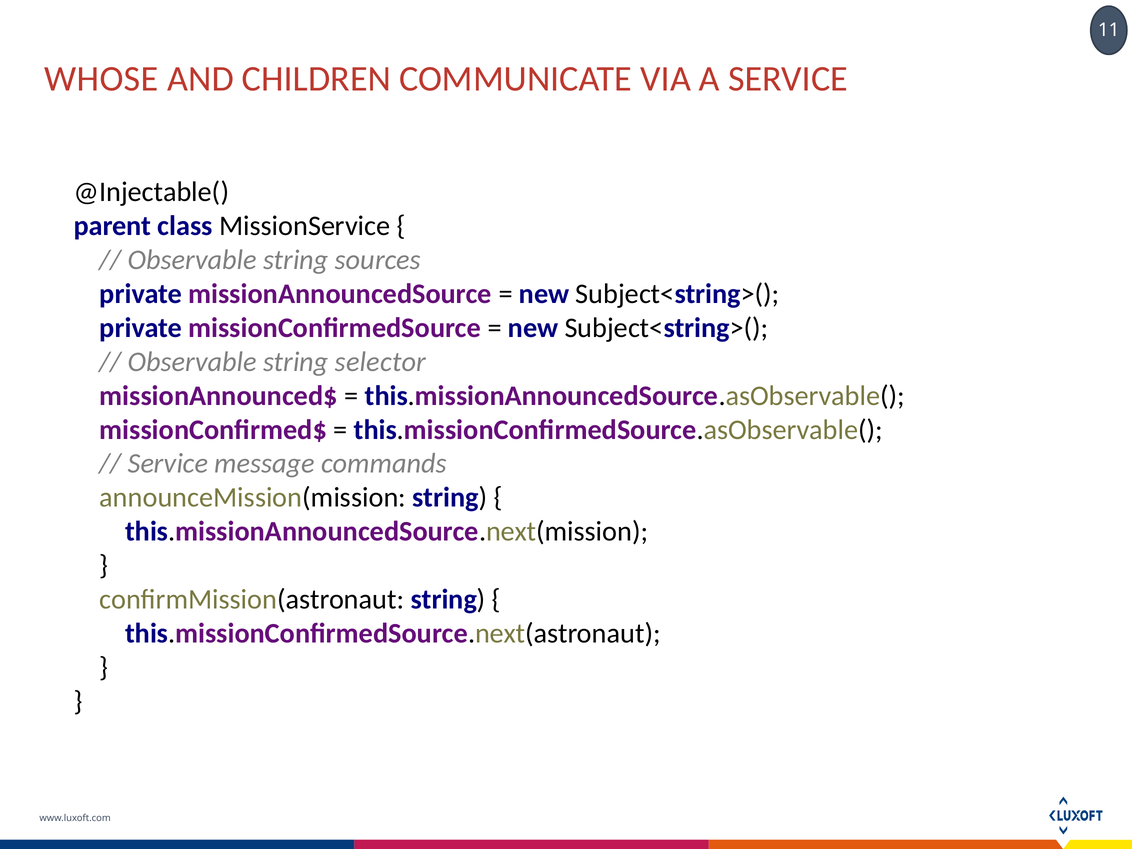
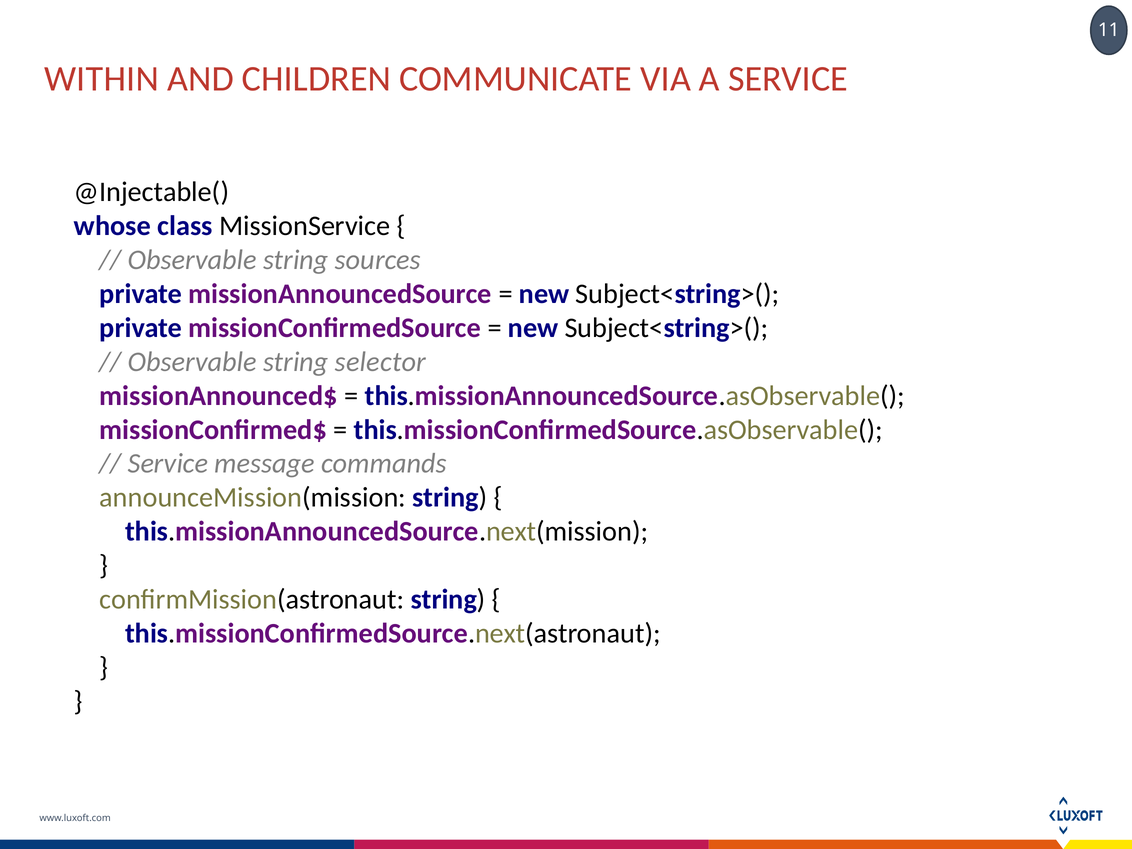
WHOSE: WHOSE -> WITHIN (102, 79)
parent: parent -> whose (112, 226)
